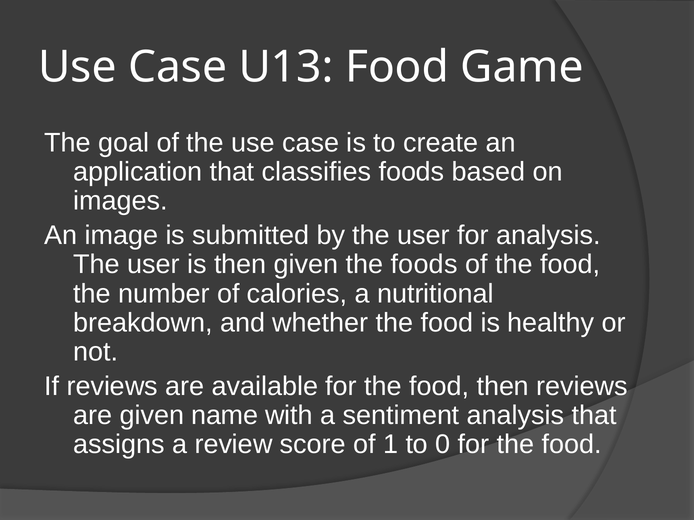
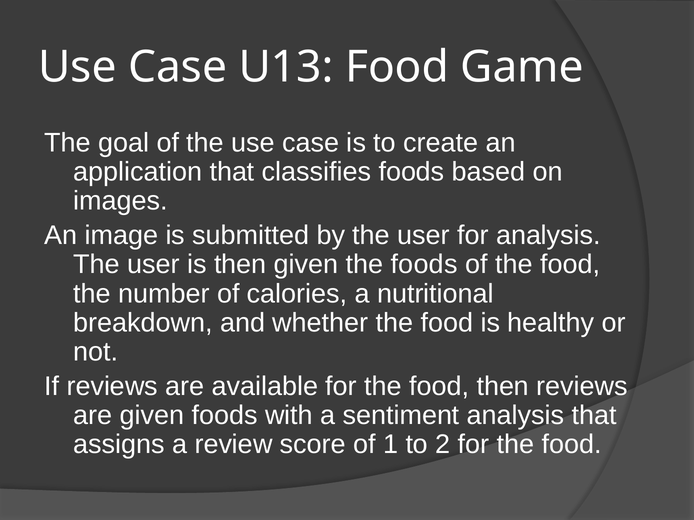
given name: name -> foods (225, 416)
0: 0 -> 2 (443, 445)
